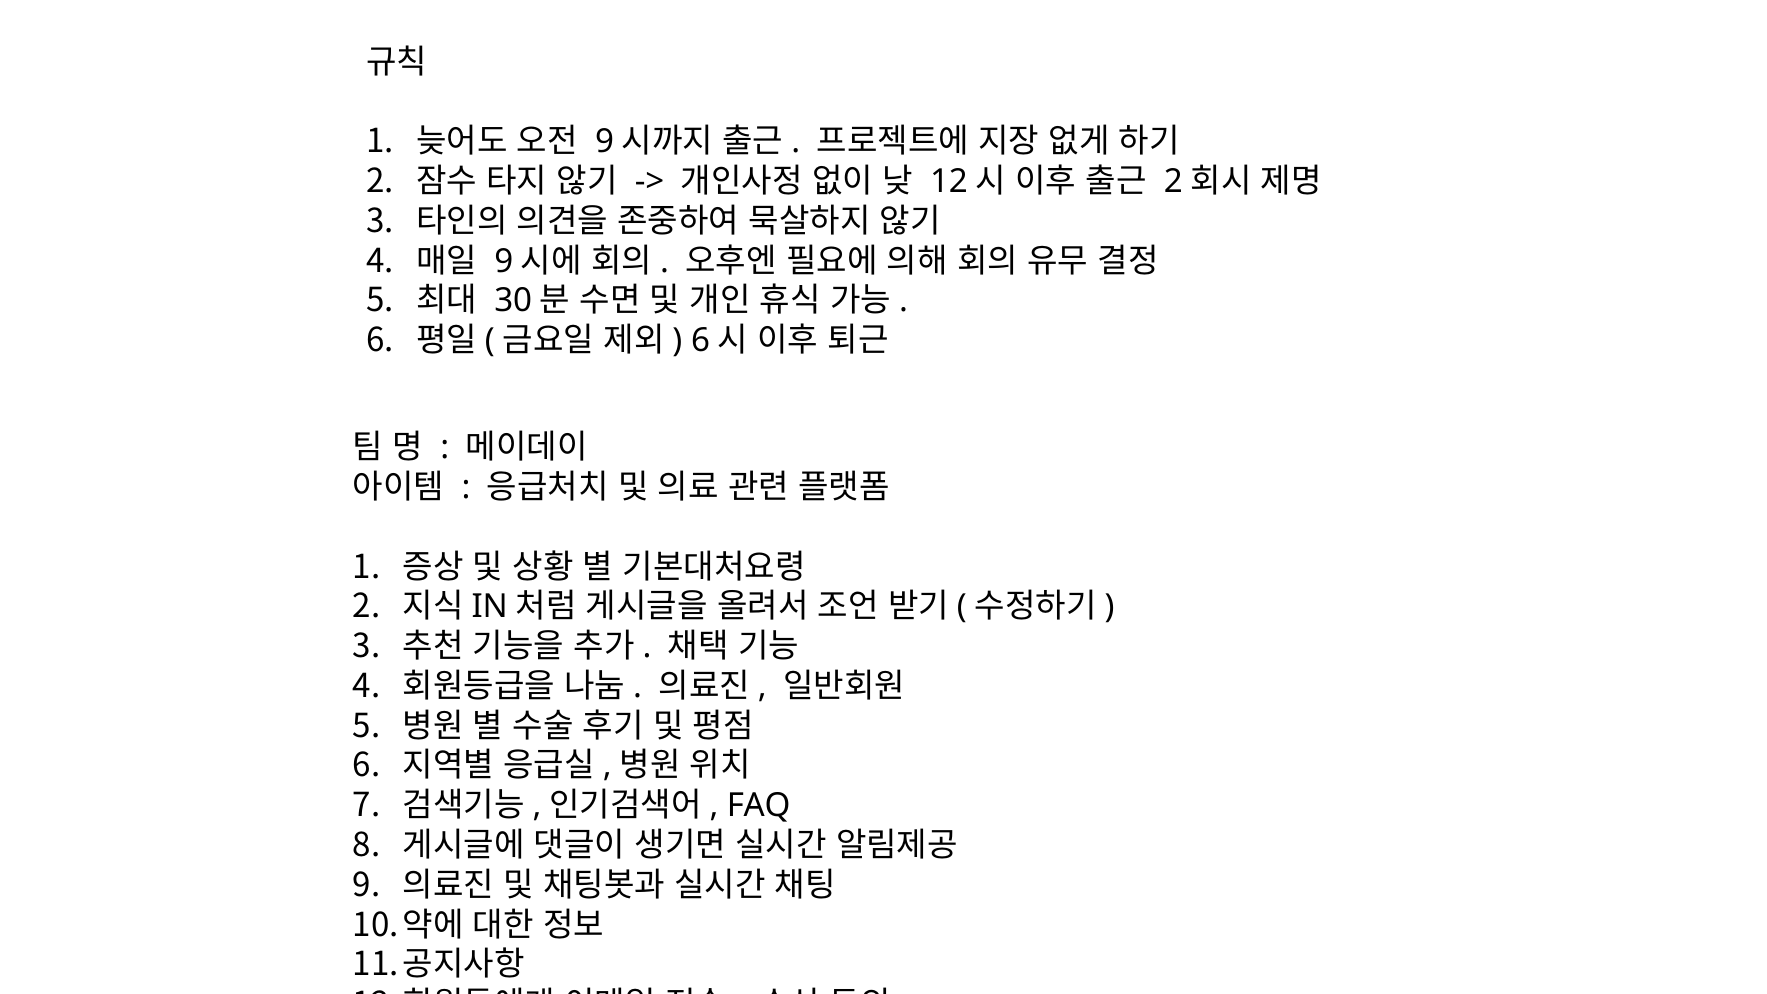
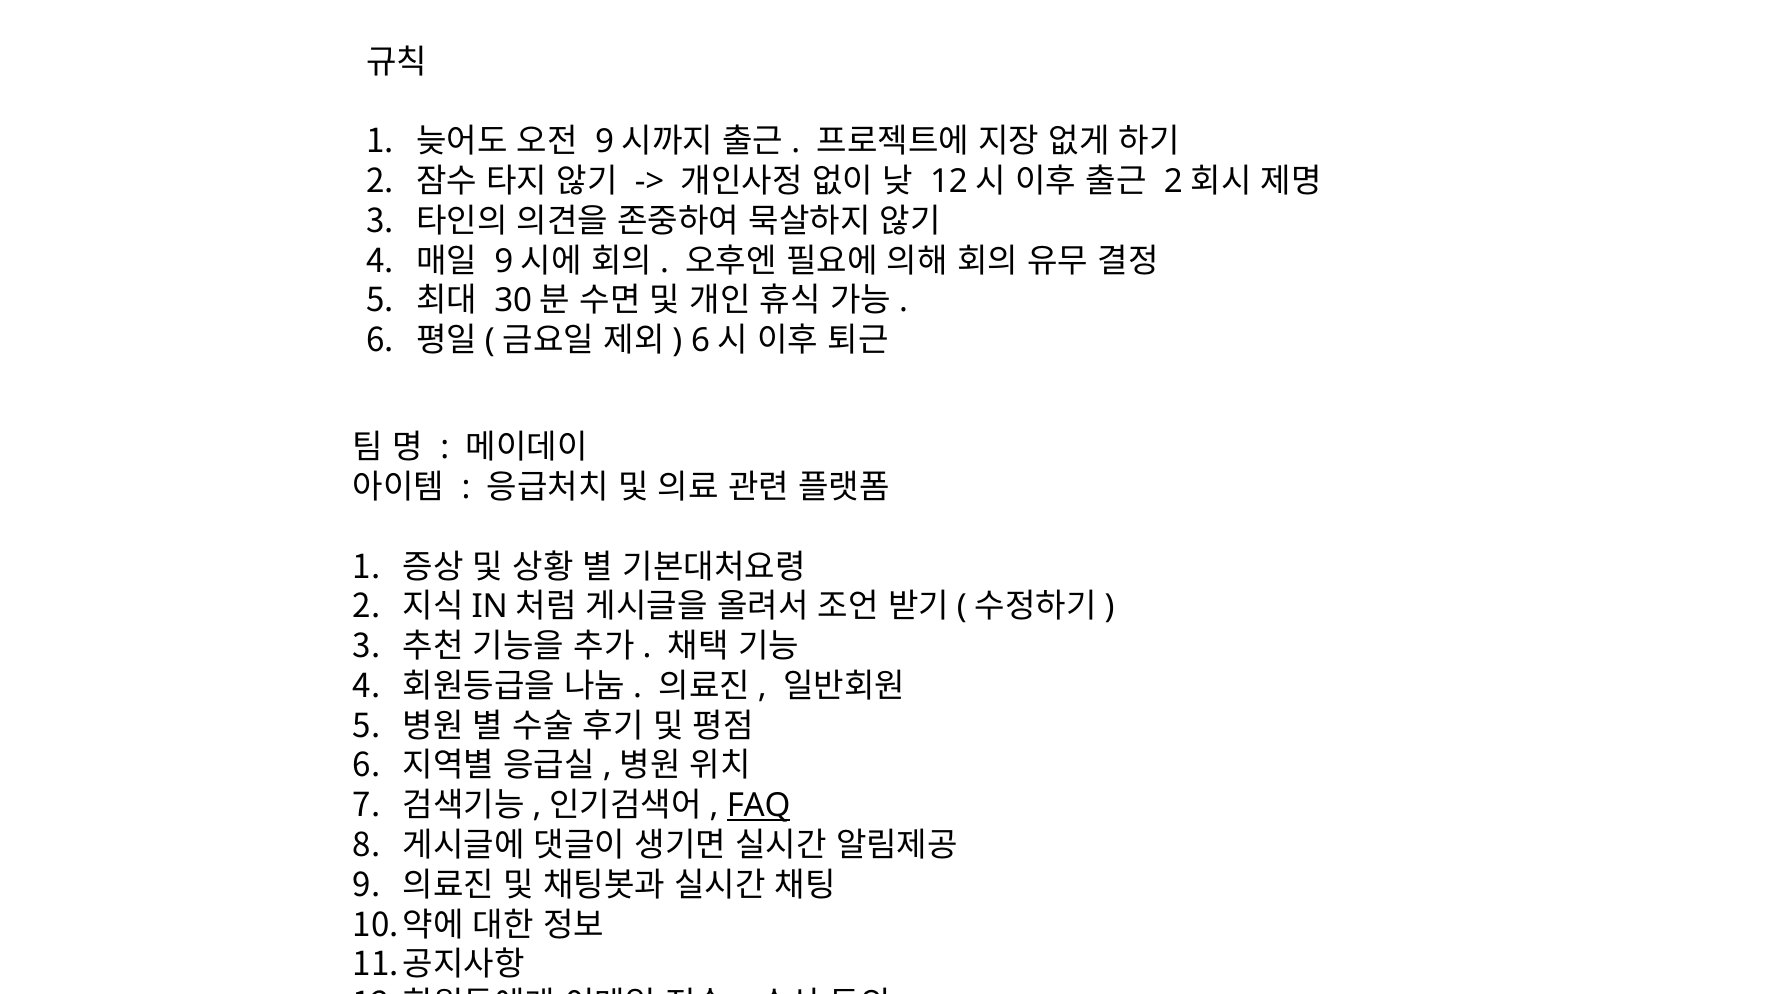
FAQ underline: none -> present (759, 806)
